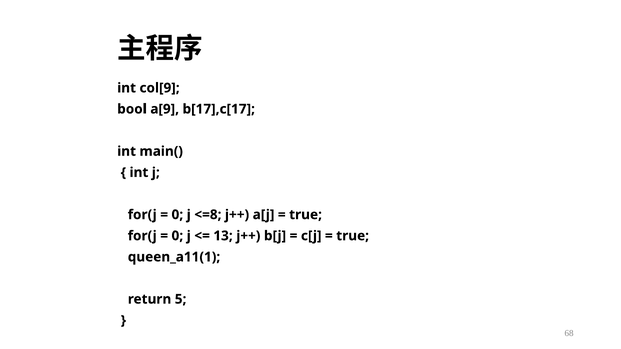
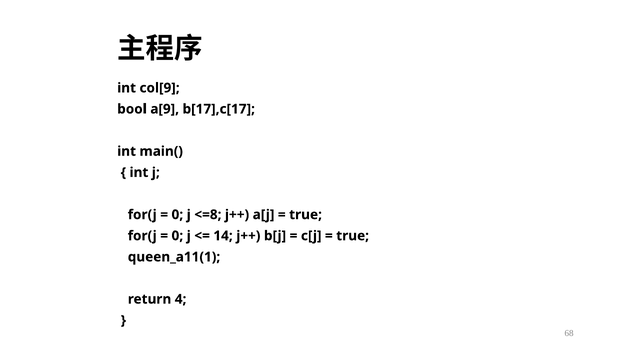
13: 13 -> 14 (223, 236)
5: 5 -> 4 (181, 299)
